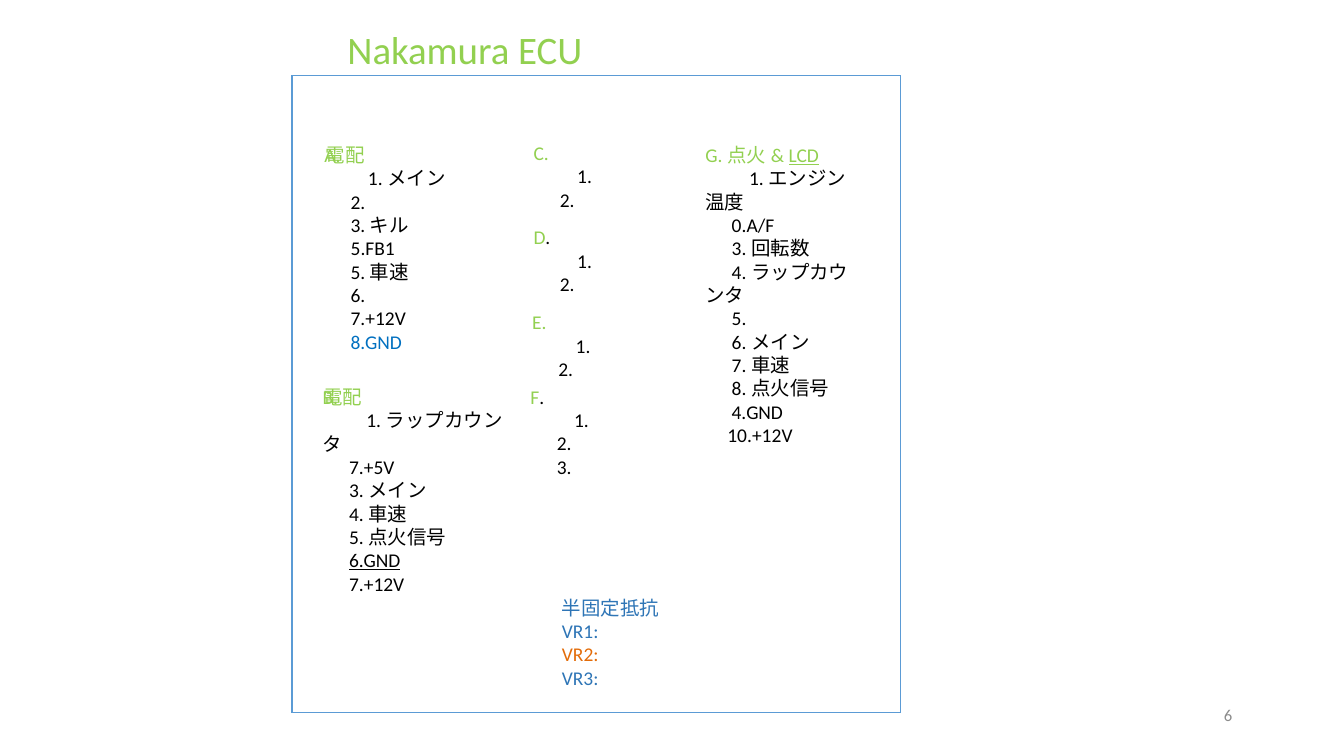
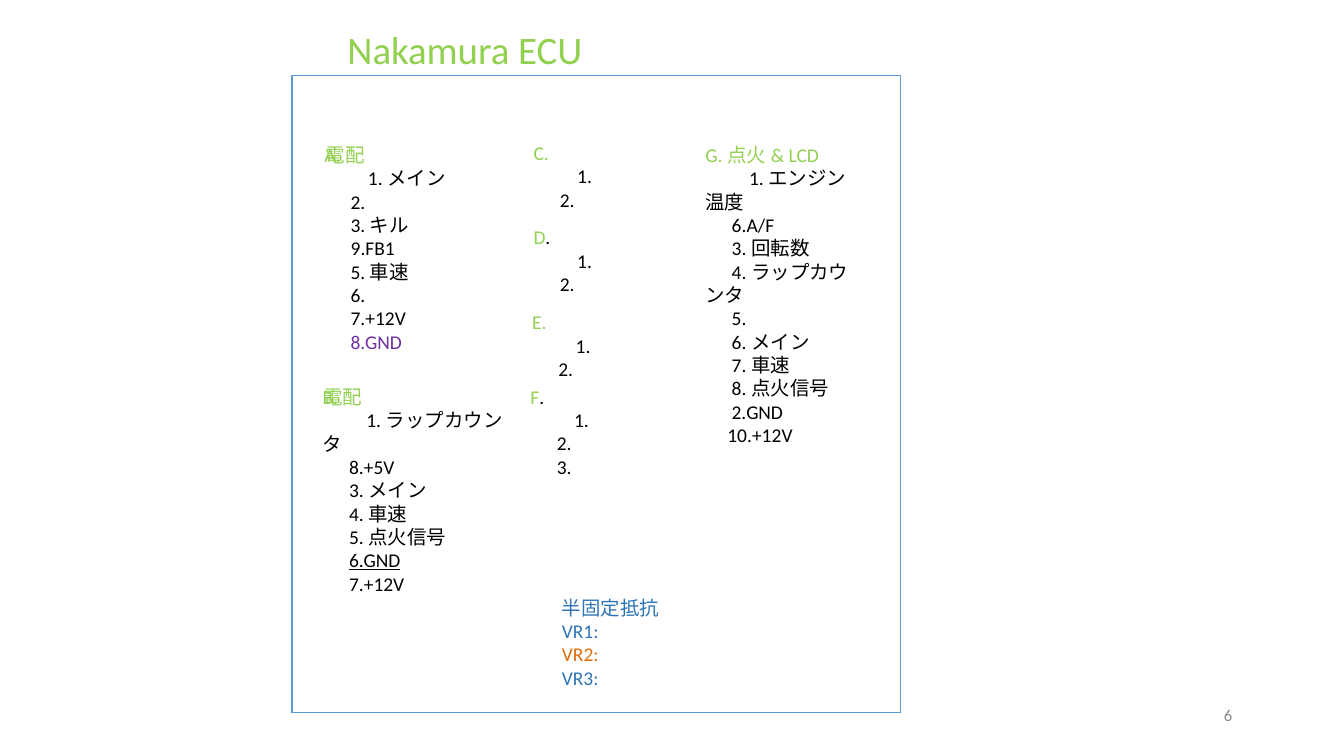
LCD underline: present -> none (804, 156)
0.A/F: 0.A/F -> 6.A/F (753, 226)
5.FB1: 5.FB1 -> 9.FB1 (373, 250)
8.GND colour: blue -> purple (376, 343)
4.GND: 4.GND -> 2.GND (757, 413)
7.+5V: 7.+5V -> 8.+5V (372, 468)
